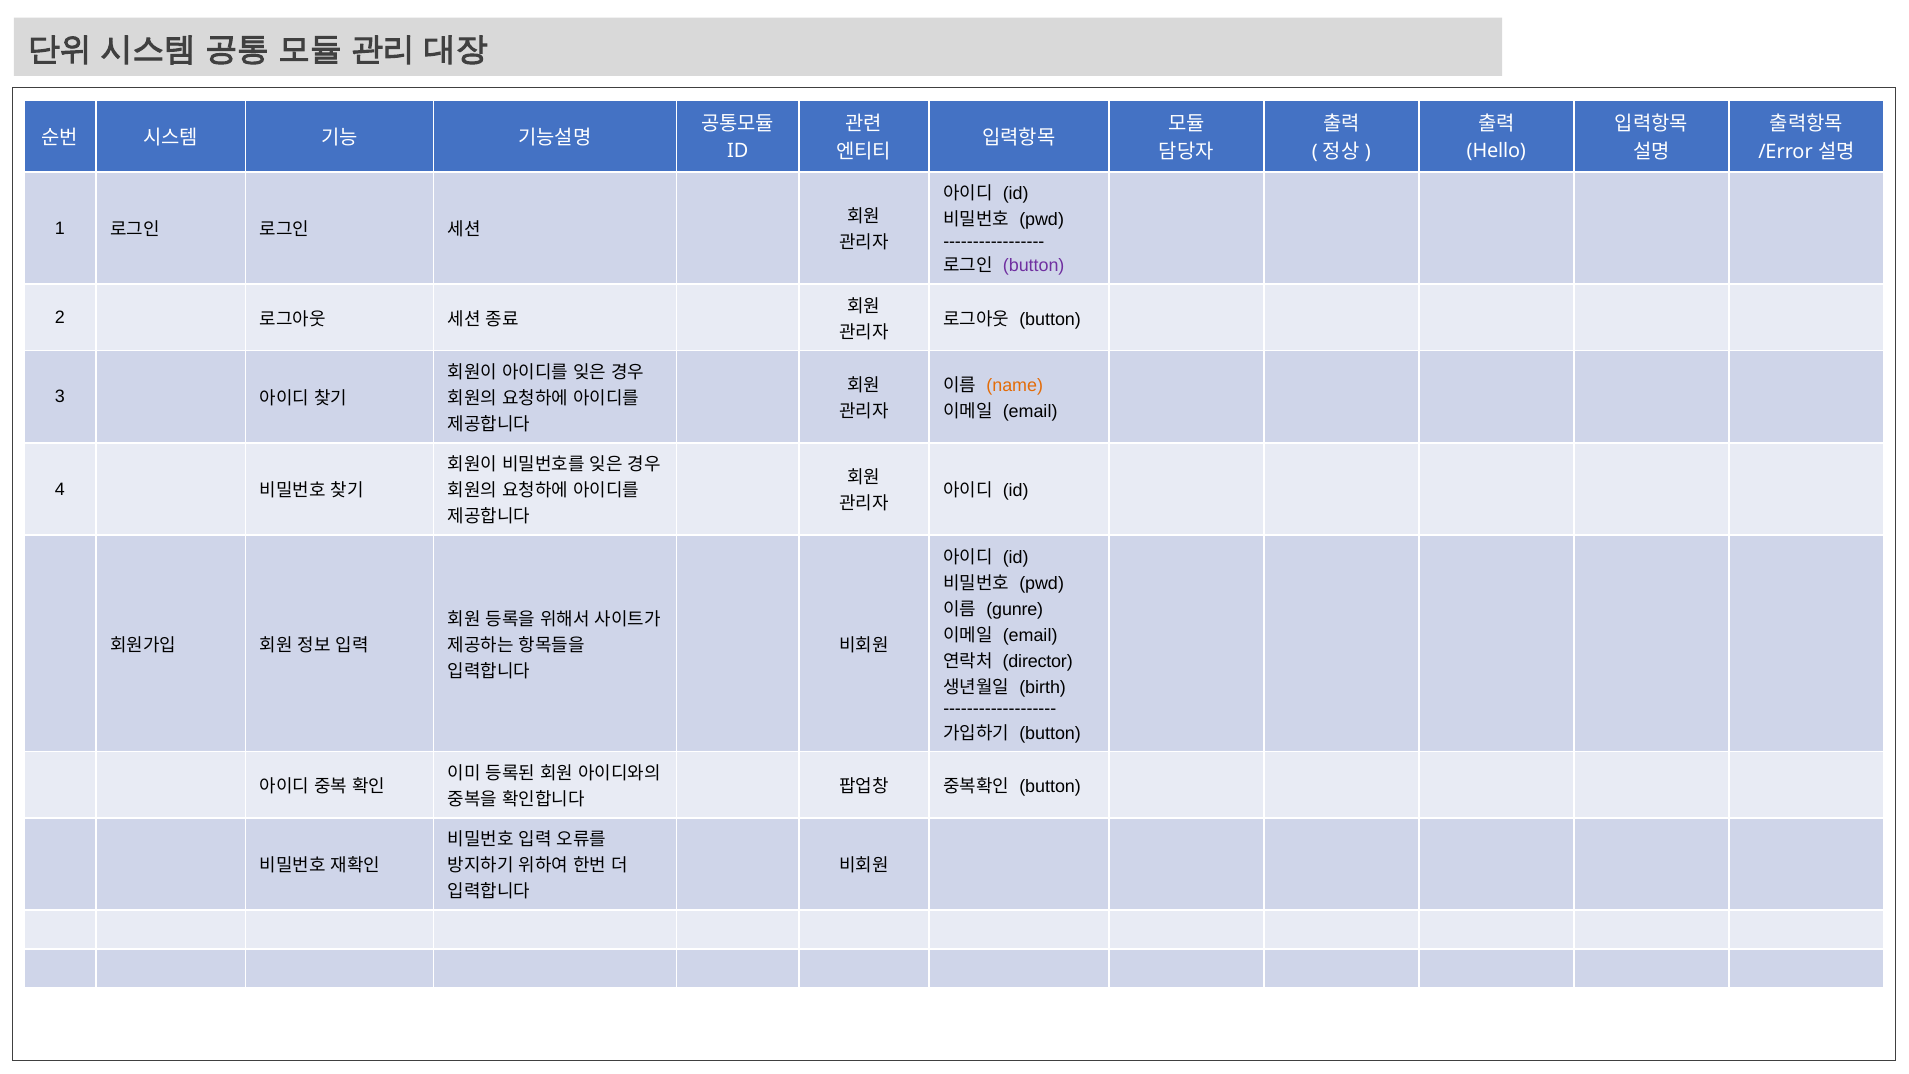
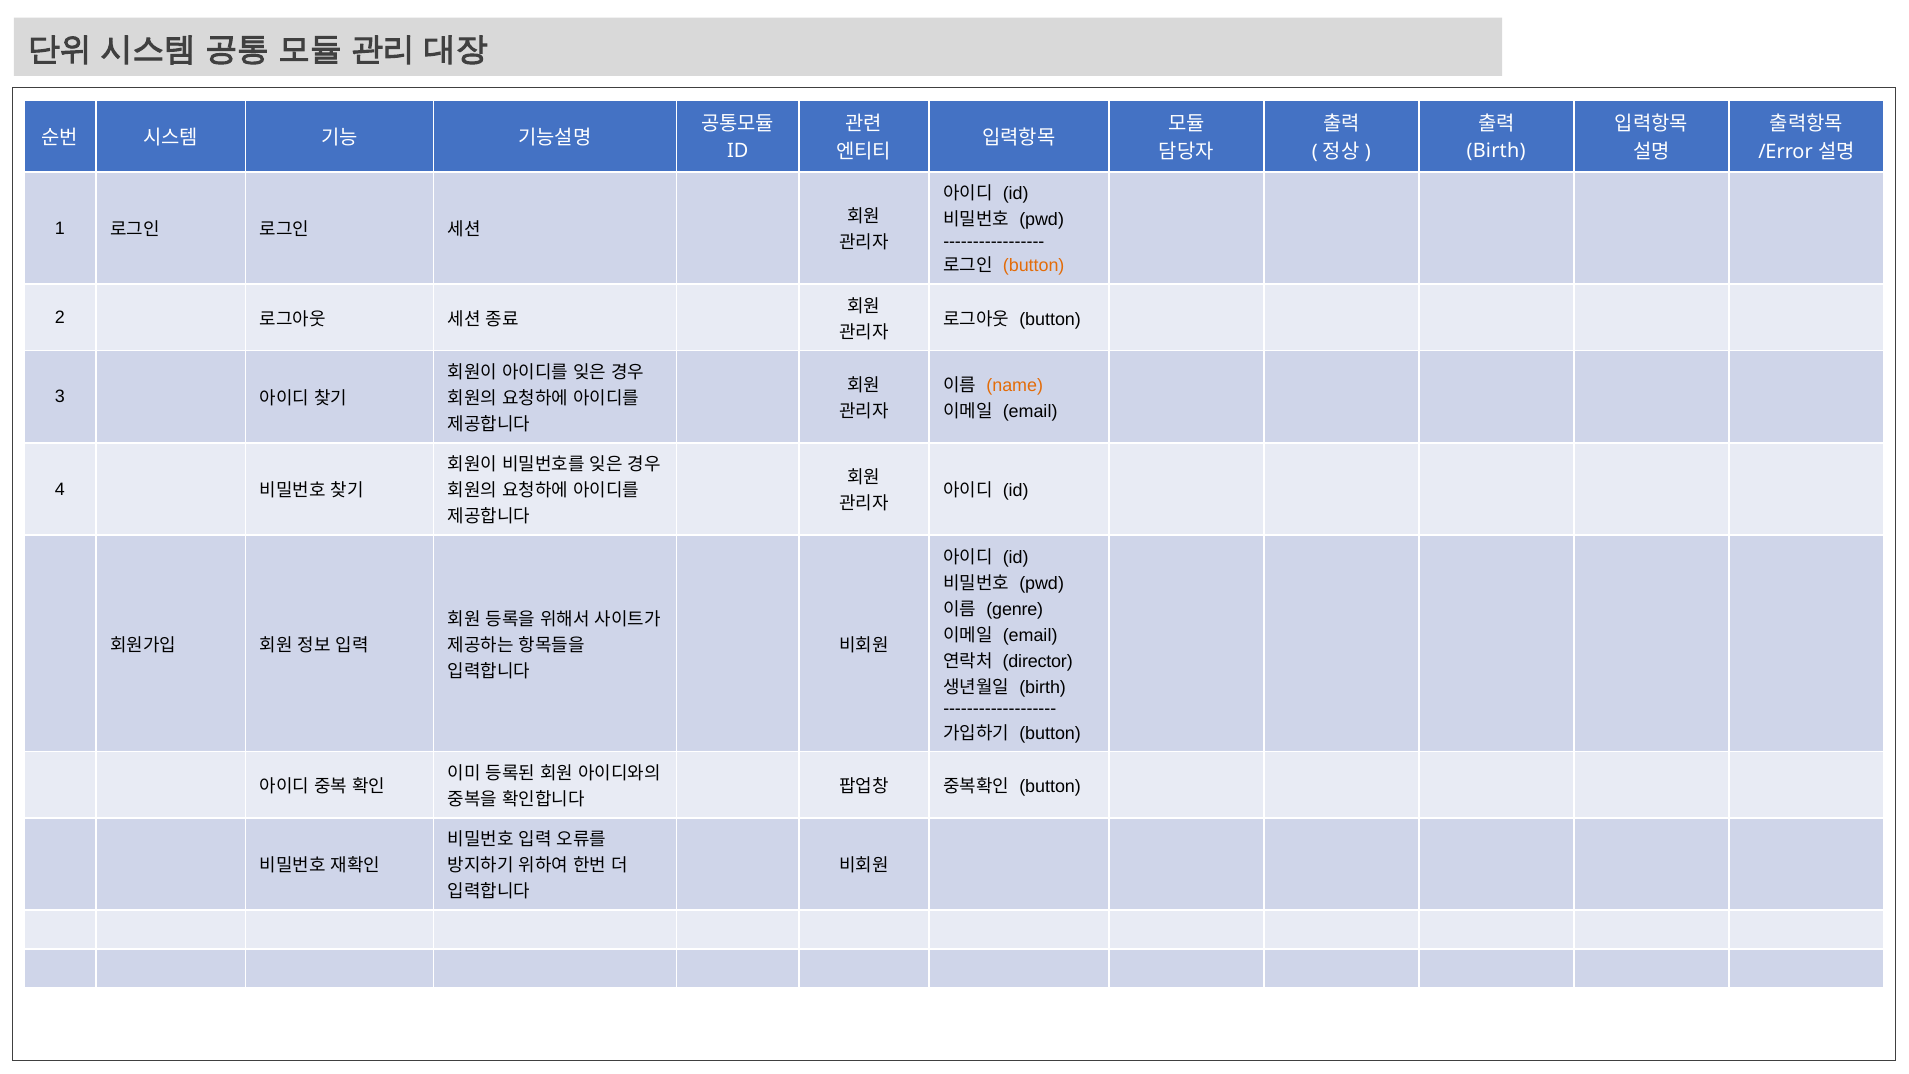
Hello: Hello -> Birth (1496, 151)
button colour: purple -> orange (1034, 266)
gunre: gunre -> genre (1015, 609)
